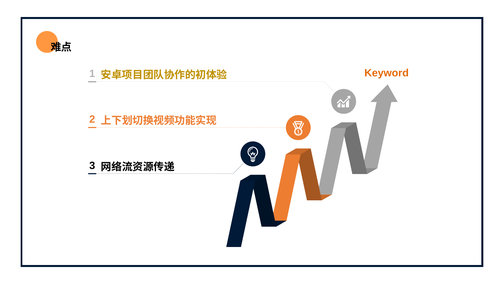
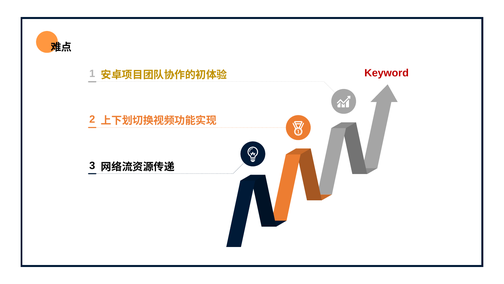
Keyword colour: orange -> red (387, 73)
